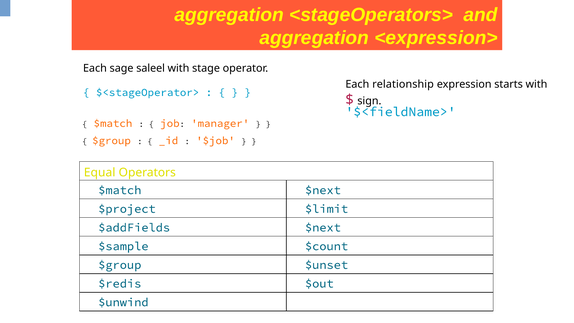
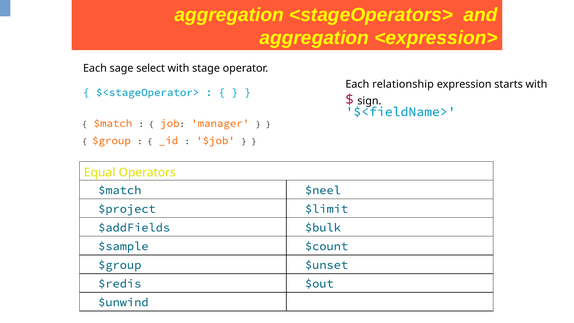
saleel: saleel -> select (151, 68)
$match $next: $next -> $neel (323, 190)
$addFields $next: $next -> $bulk (323, 227)
